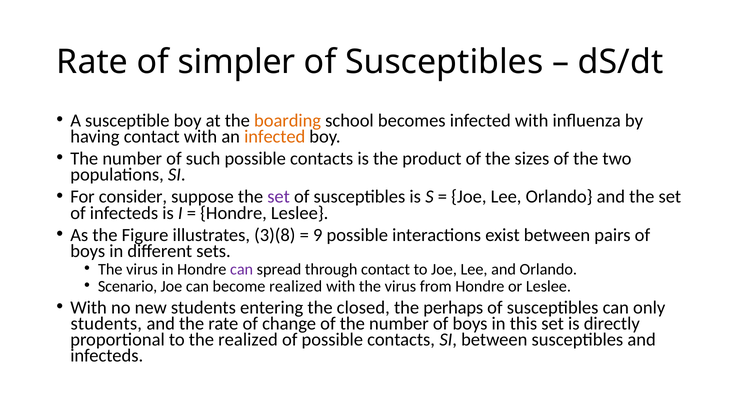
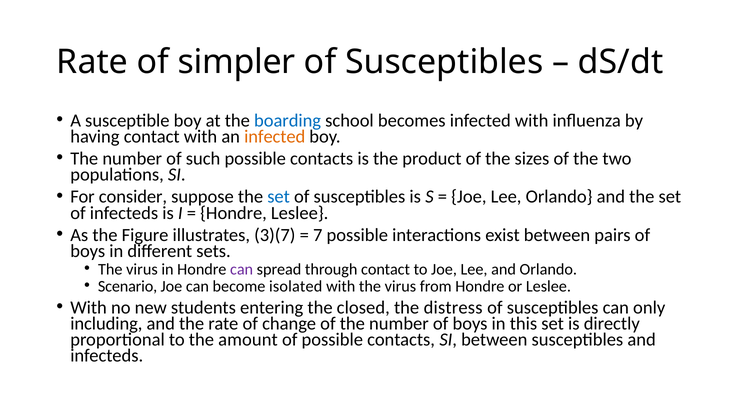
boarding colour: orange -> blue (288, 120)
set colour: purple -> blue (279, 197)
3)(8: 3)(8 -> 3)(7 (275, 235)
9: 9 -> 7 (318, 235)
become realized: realized -> isolated (296, 286)
perhaps: perhaps -> distress (453, 307)
students: students -> including (106, 323)
the realized: realized -> amount (248, 339)
